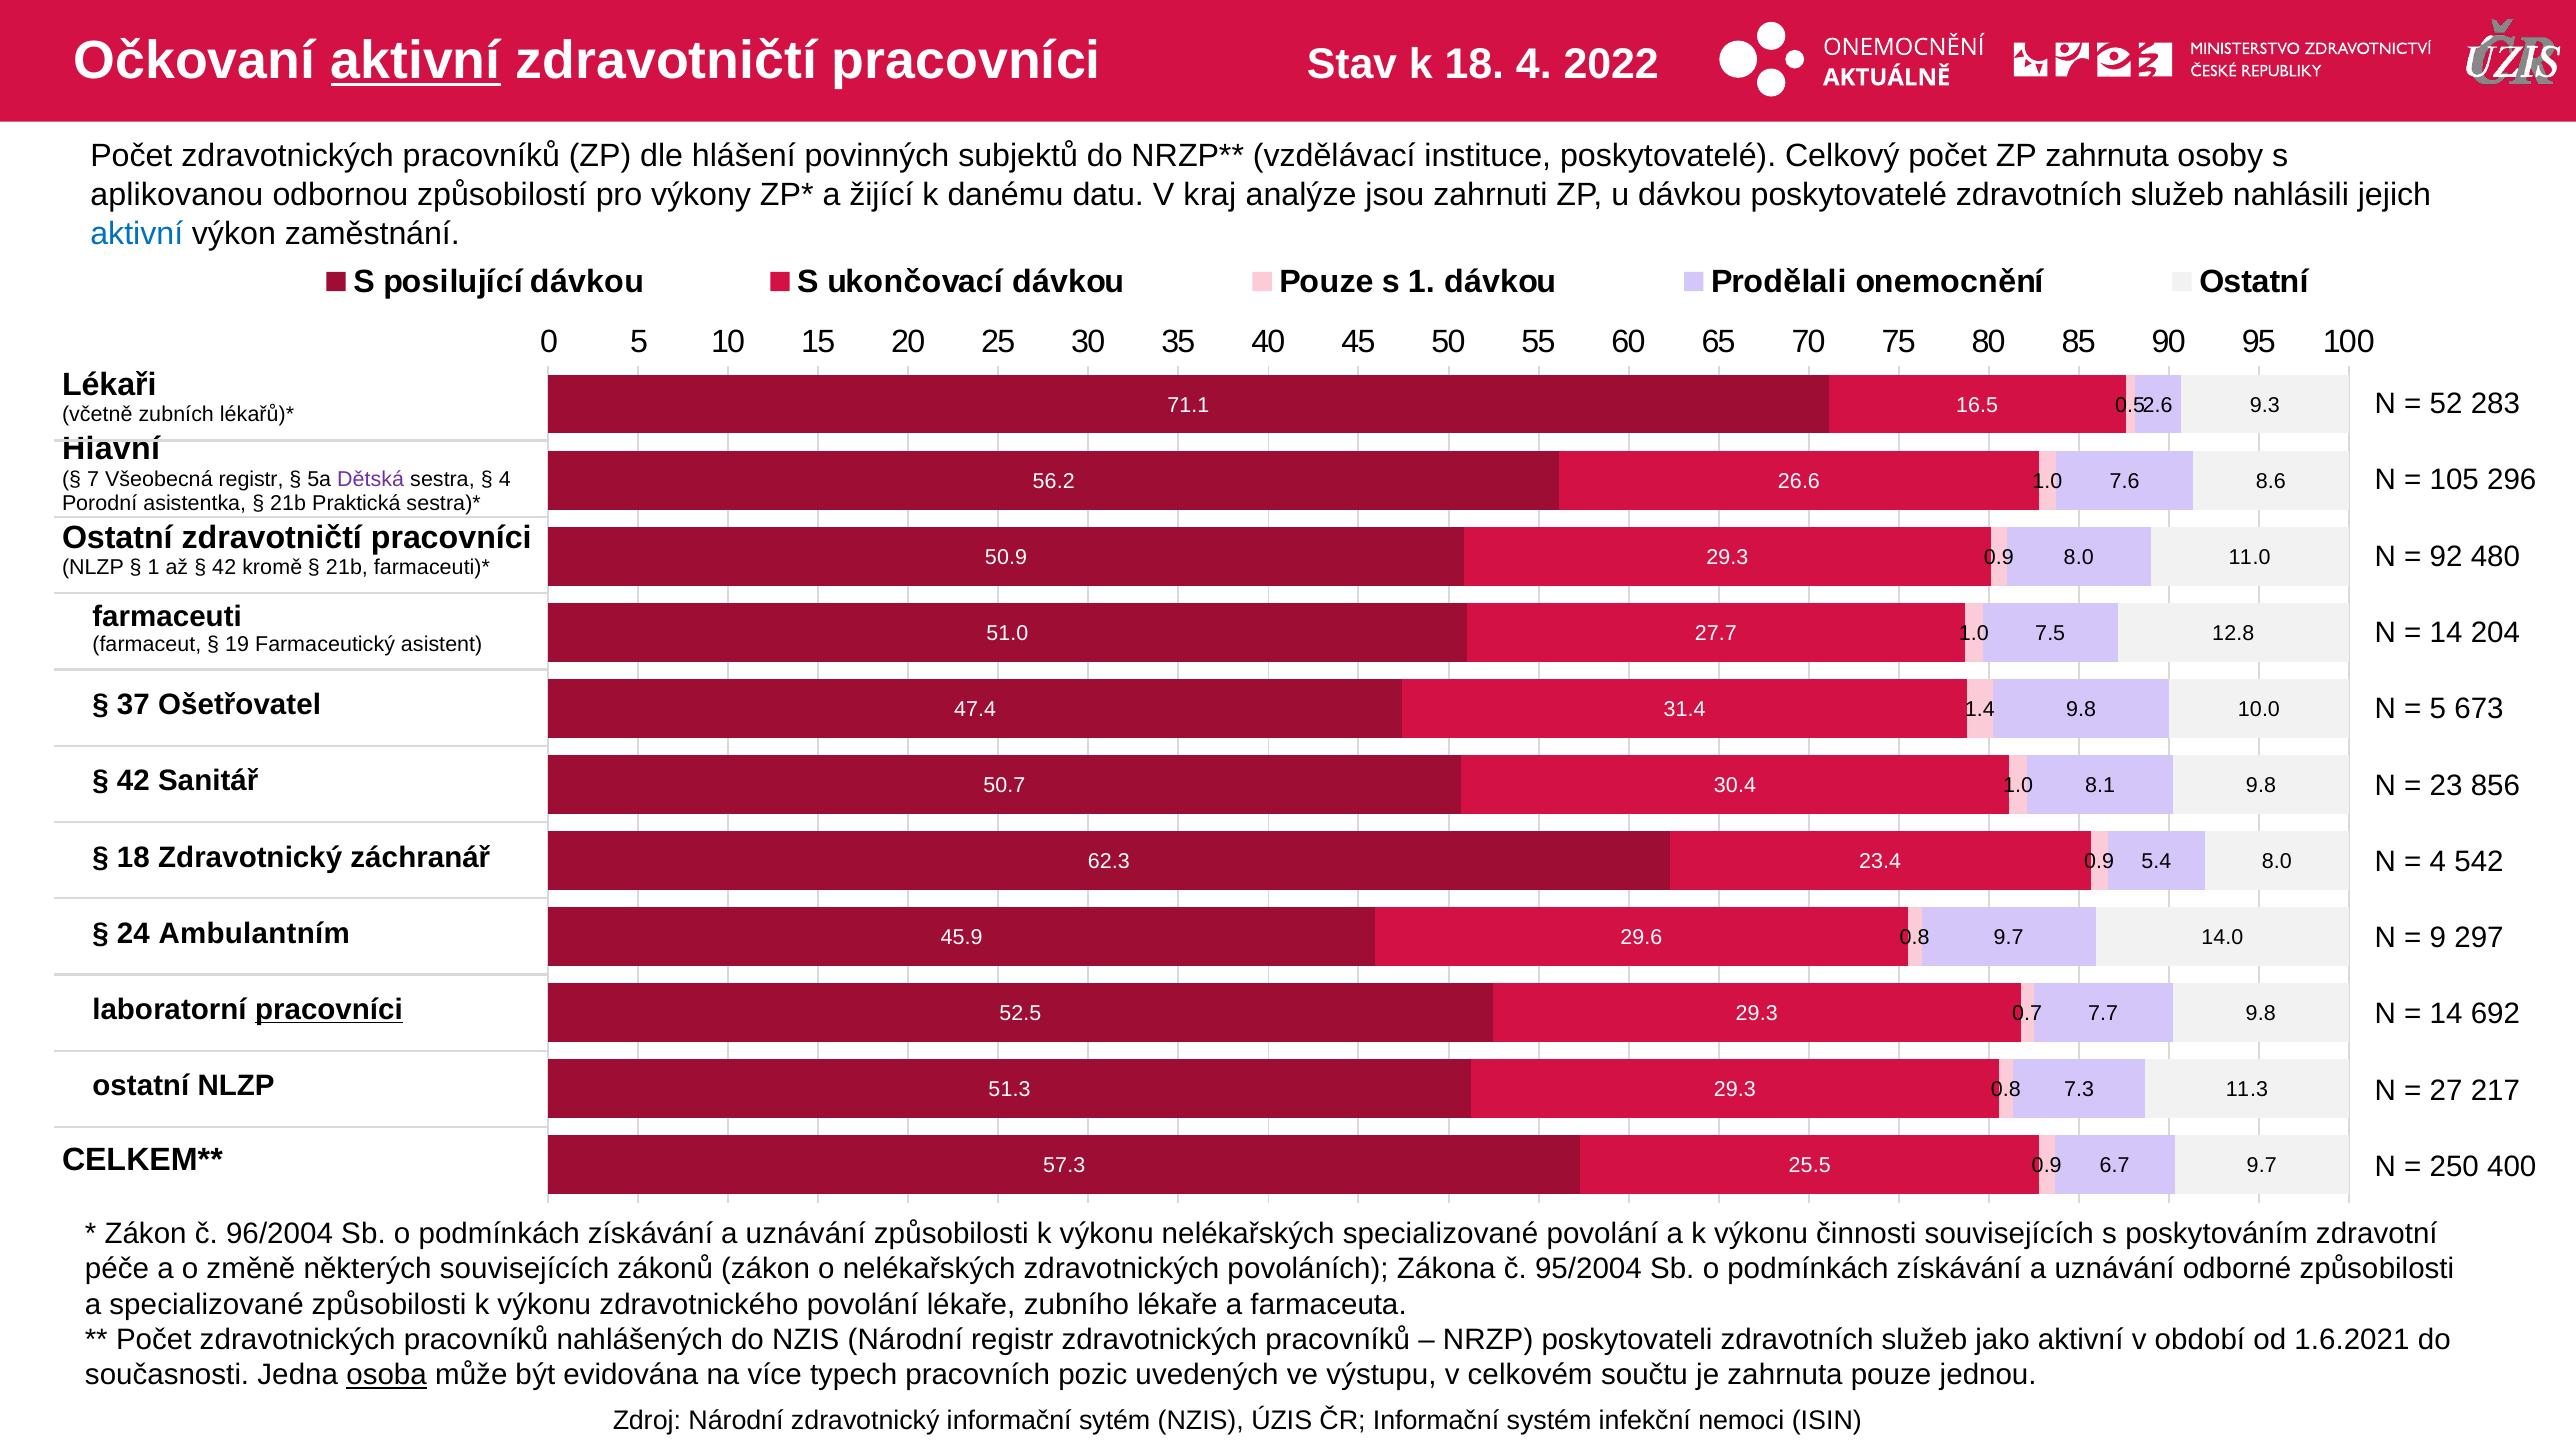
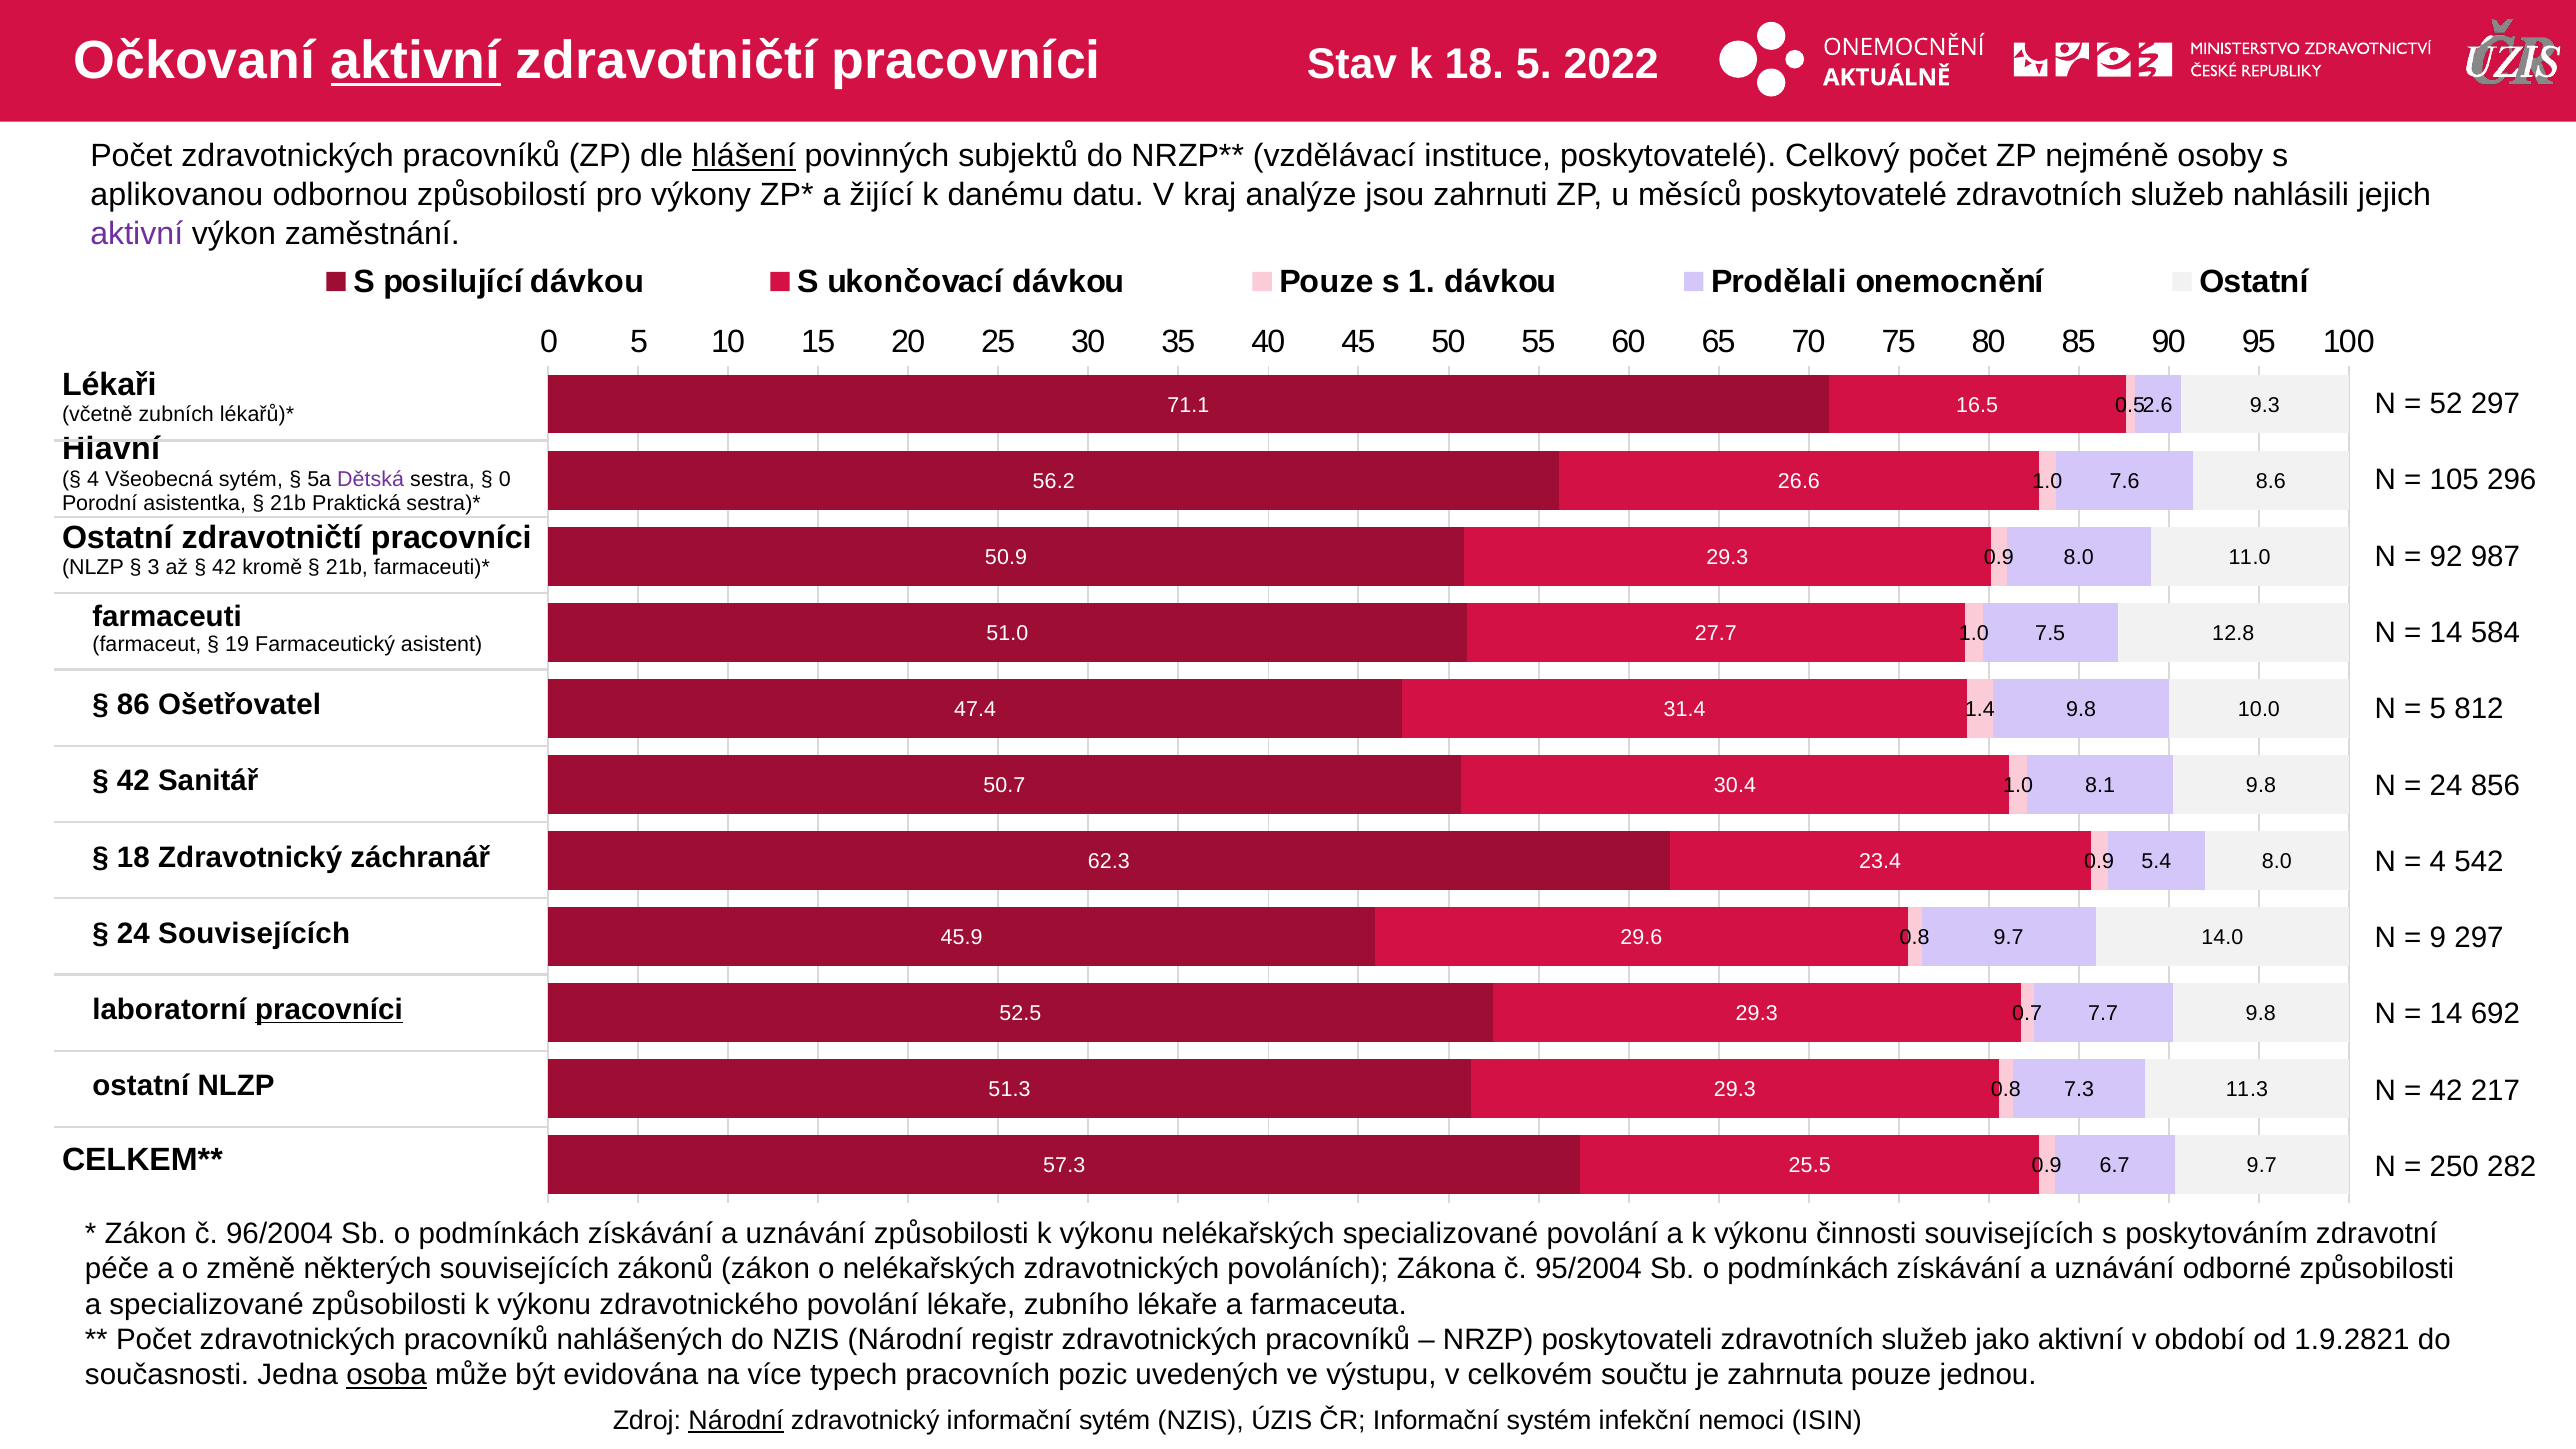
18 4: 4 -> 5 (1534, 65)
hlášení underline: none -> present (744, 156)
ZP zahrnuta: zahrnuta -> nejméně (2107, 156)
u dávkou: dávkou -> měsíců (1690, 195)
aktivní colour: blue -> purple (137, 233)
52 283: 283 -> 297 (2495, 404)
7: 7 -> 4 (93, 479)
Všeobecná registr: registr -> sytém (251, 479)
4: 4 -> 0 (505, 479)
480: 480 -> 987 (2495, 556)
1: 1 -> 3 (154, 567)
204: 204 -> 584 (2495, 633)
37: 37 -> 86 (133, 705)
673: 673 -> 812 (2479, 709)
23: 23 -> 24 (2446, 785)
24 Ambulantním: Ambulantním -> Souvisejících (254, 934)
27: 27 -> 42 (2446, 1091)
400: 400 -> 282 (2512, 1167)
1.6.2021: 1.6.2021 -> 1.9.2821 (2352, 1340)
Národní underline: none -> present (736, 1421)
